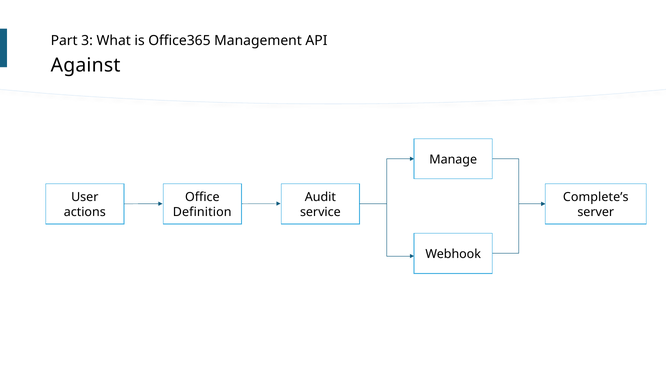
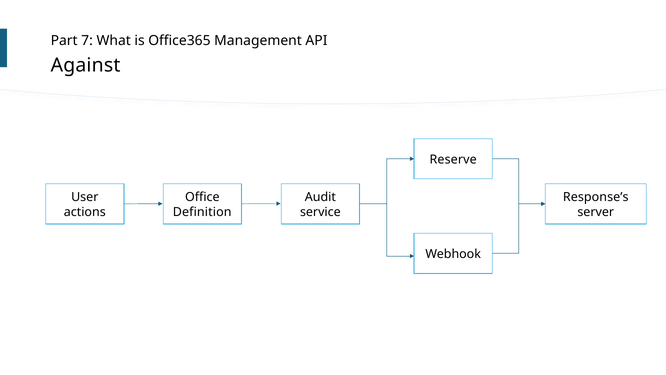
3: 3 -> 7 (87, 41)
Manage: Manage -> Reserve (453, 159)
Complete’s: Complete’s -> Response’s (596, 197)
